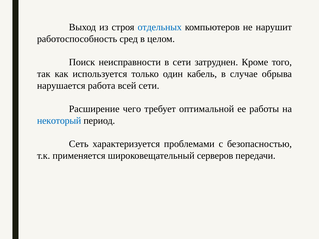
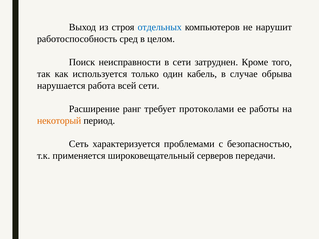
чего: чего -> ранг (132, 109)
оптимальной: оптимальной -> протоколами (207, 109)
некоторый colour: blue -> orange (59, 121)
